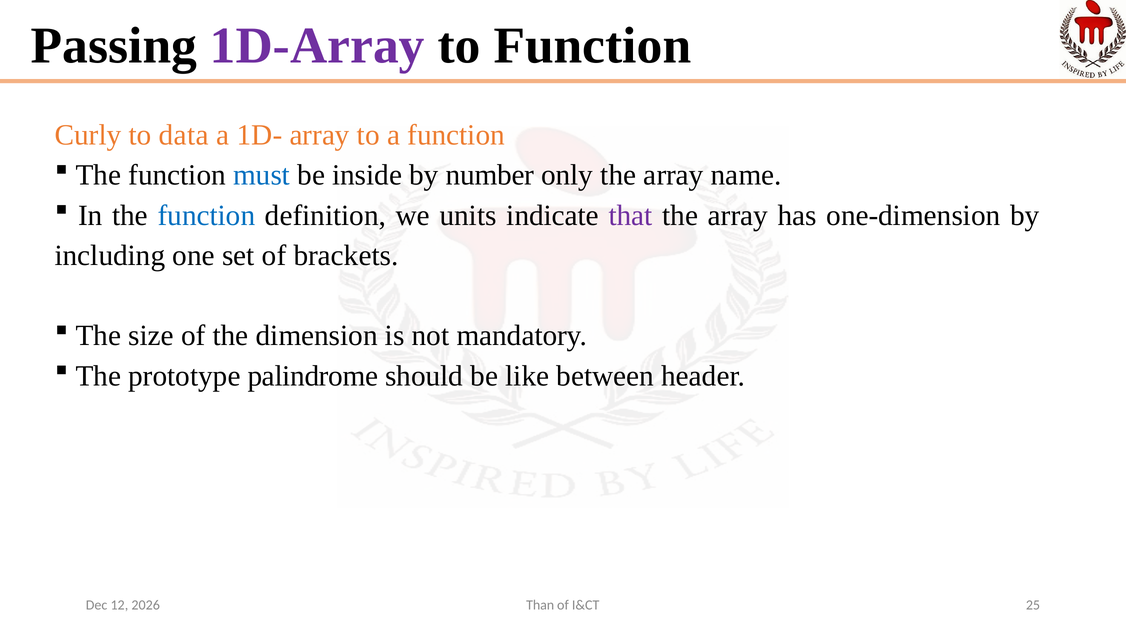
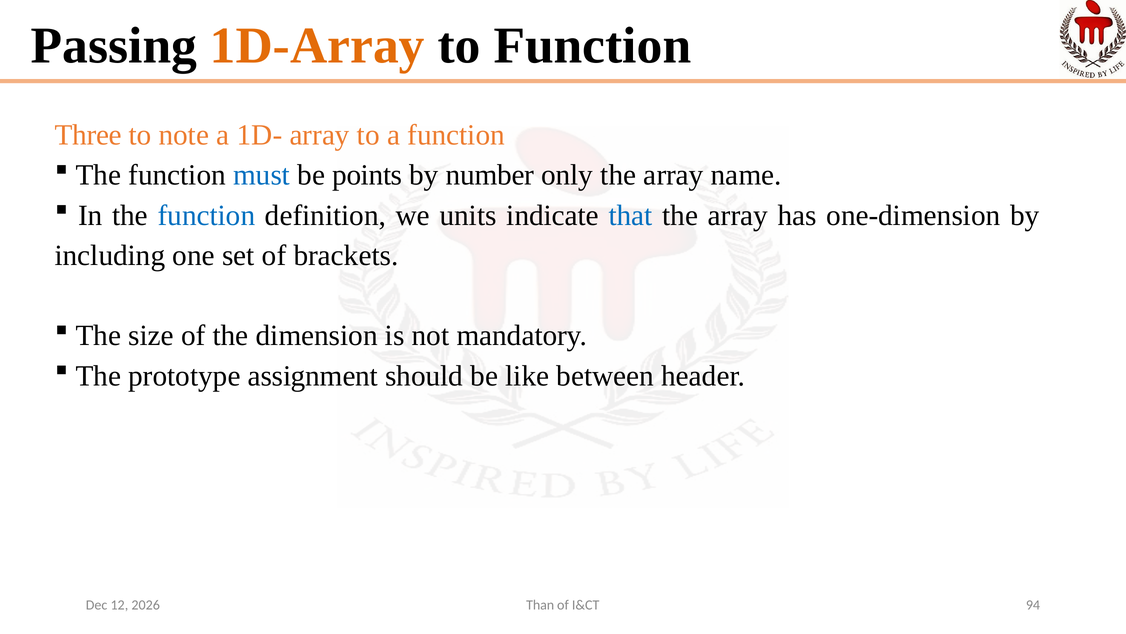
1D-Array colour: purple -> orange (317, 46)
Curly: Curly -> Three (88, 135)
data: data -> note (184, 135)
inside: inside -> points (367, 175)
that colour: purple -> blue (631, 215)
palindrome: palindrome -> assignment (313, 376)
25: 25 -> 94 (1033, 605)
